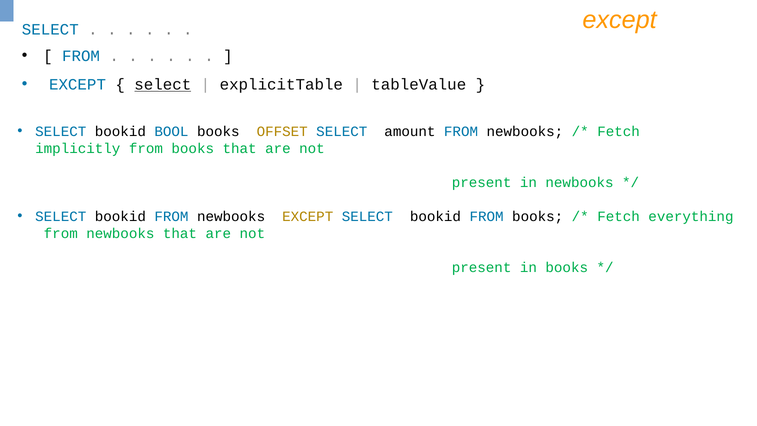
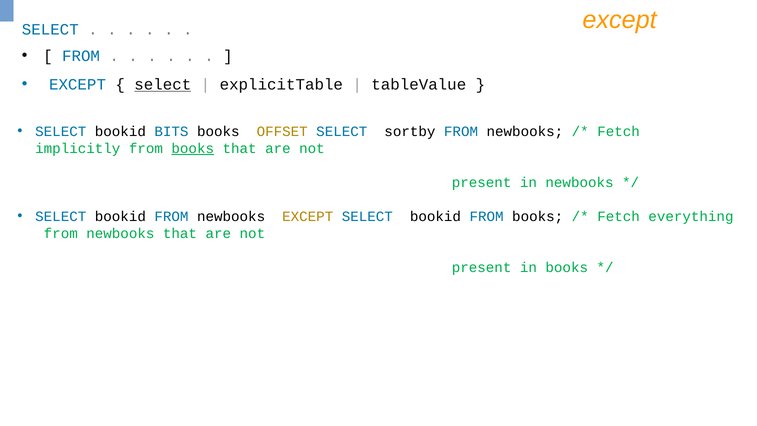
BOOL: BOOL -> BITS (171, 131)
amount: amount -> sortby (410, 131)
books underline: none -> present (193, 148)
